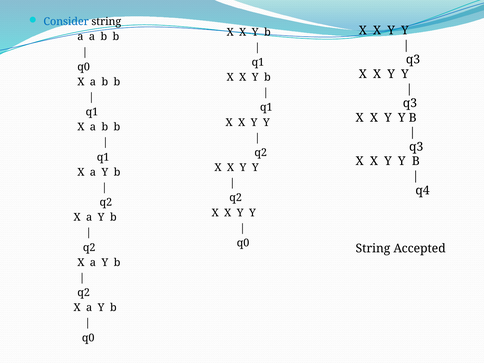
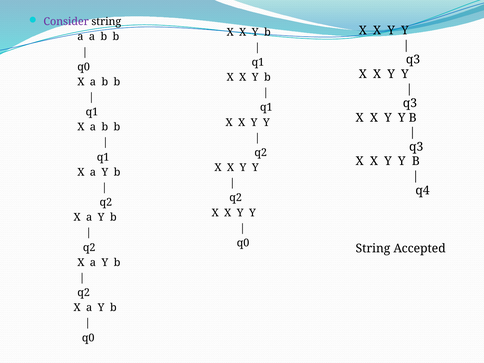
Consider colour: blue -> purple (66, 22)
